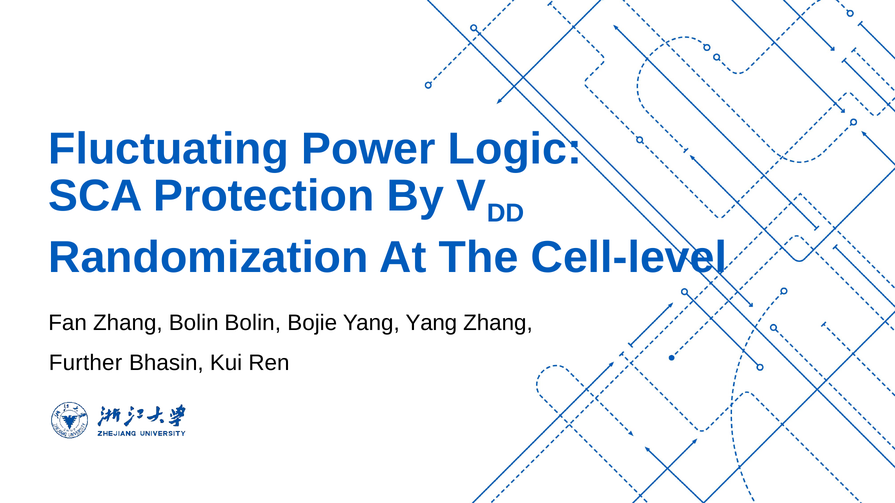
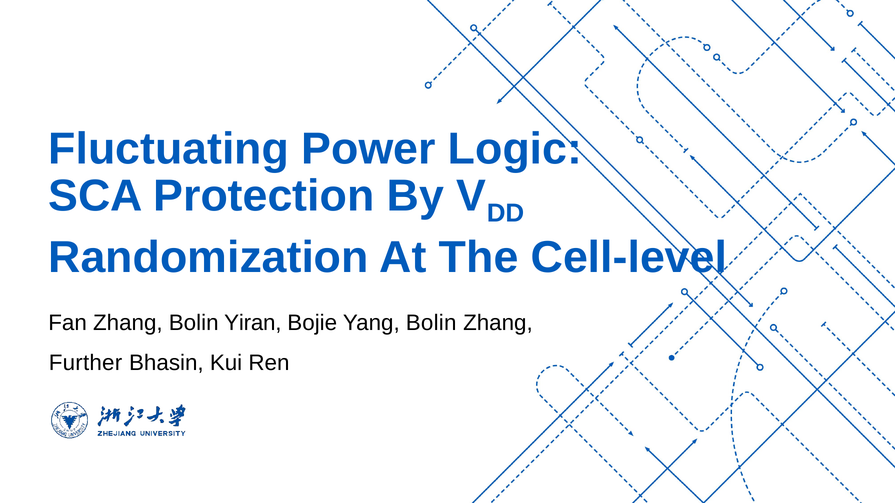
Bolin Bolin: Bolin -> Yiran (253, 323)
Yang Yang: Yang -> Bolin (431, 323)
